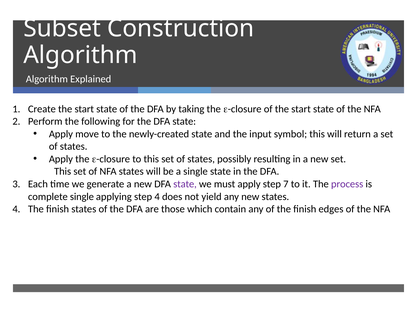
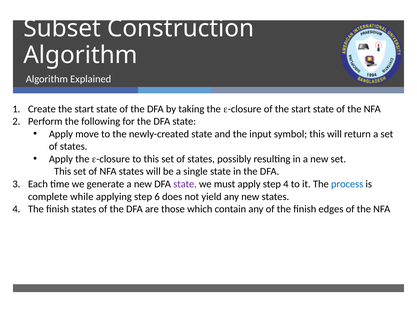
step 7: 7 -> 4 (286, 184)
process colour: purple -> blue (347, 184)
complete single: single -> while (82, 196)
step 4: 4 -> 6 (157, 196)
